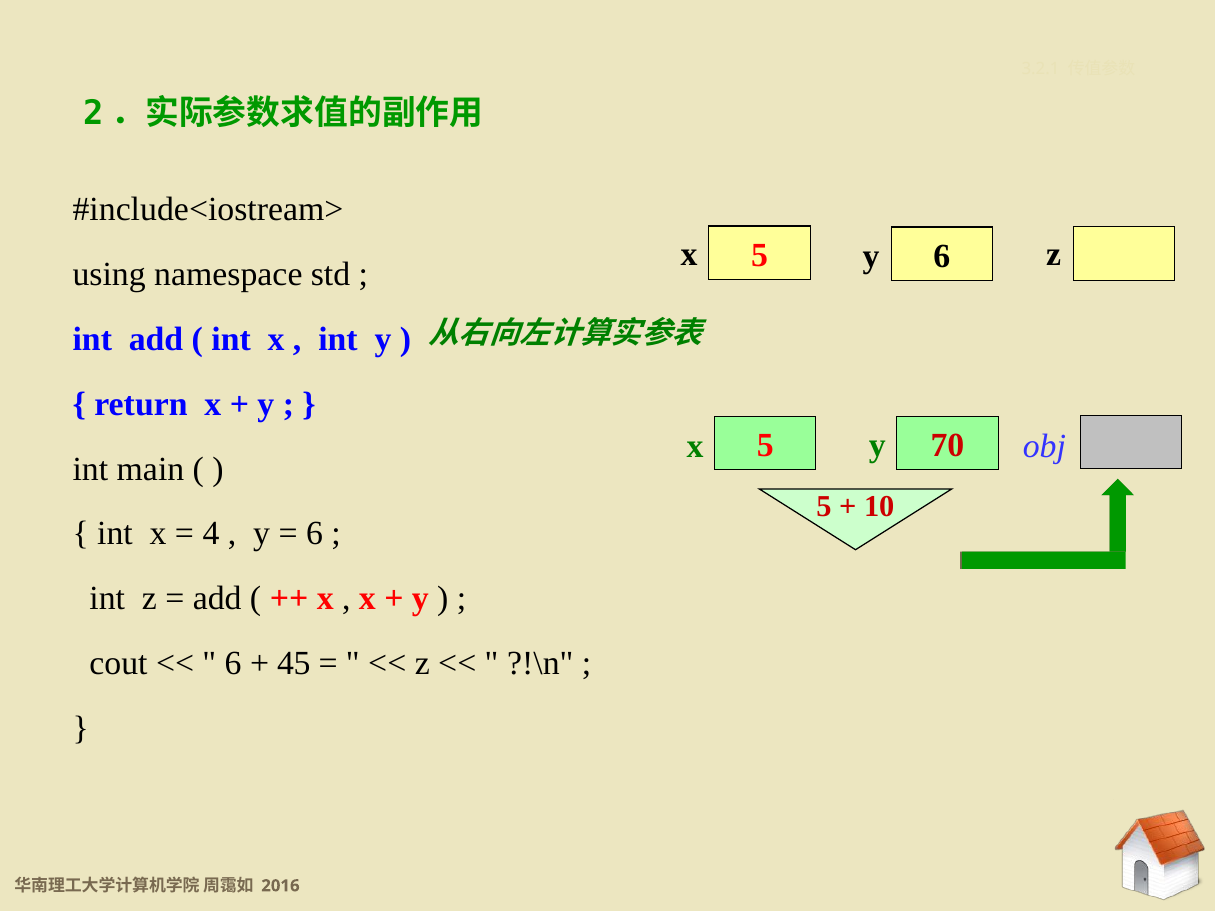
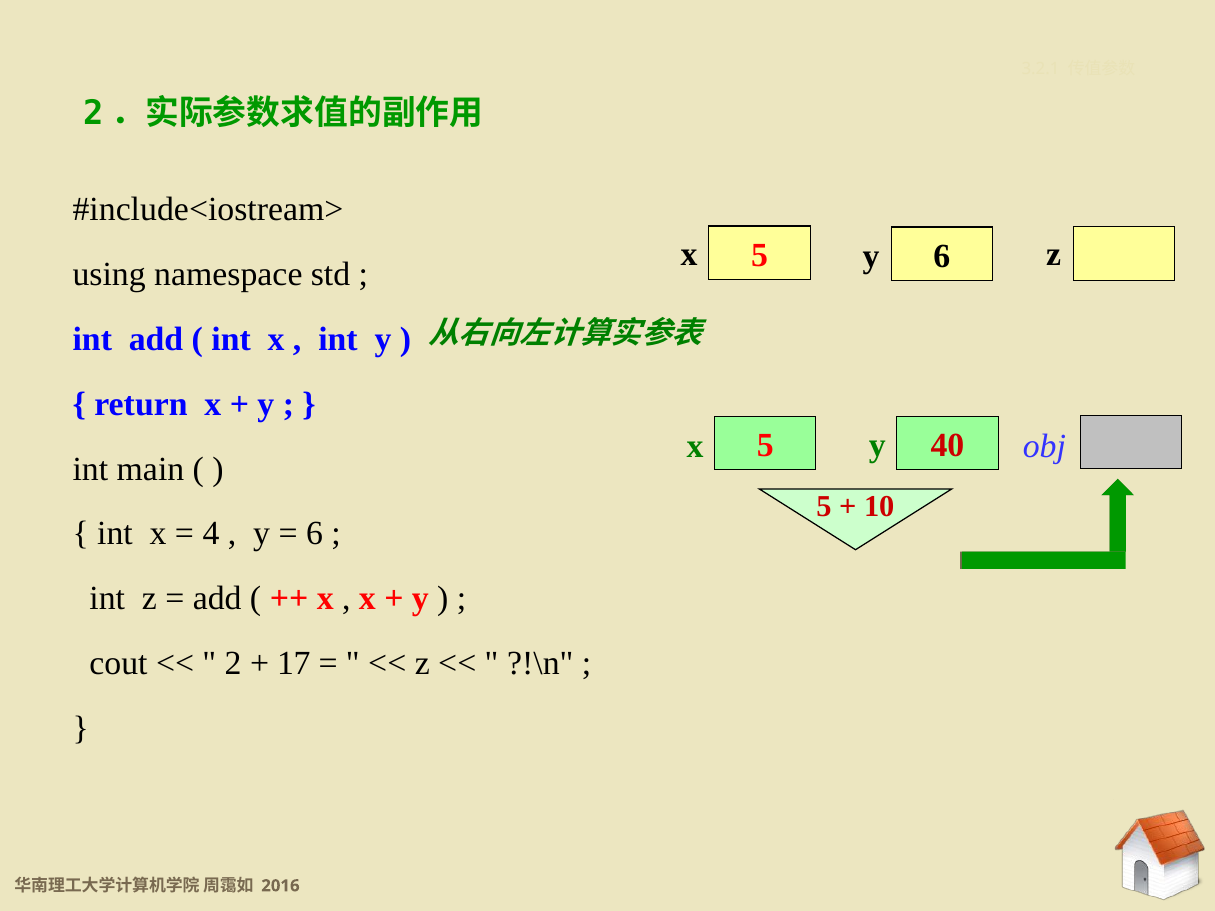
70: 70 -> 40 (947, 445)
6: 6 -> 2 (233, 664)
45: 45 -> 17 (294, 664)
